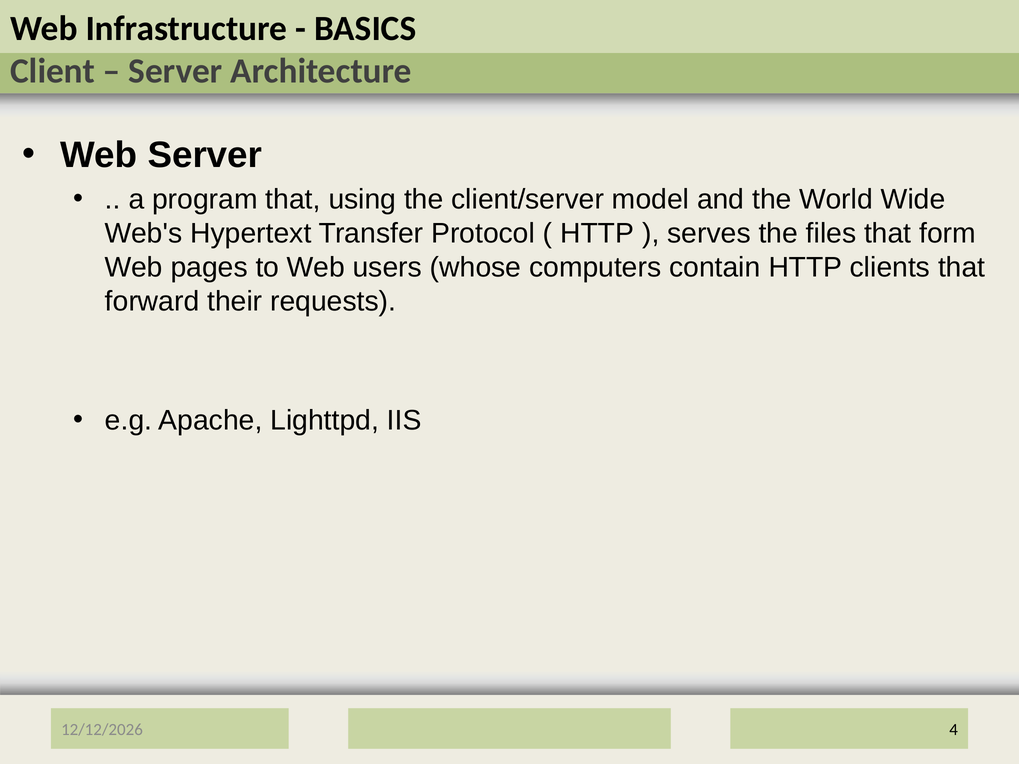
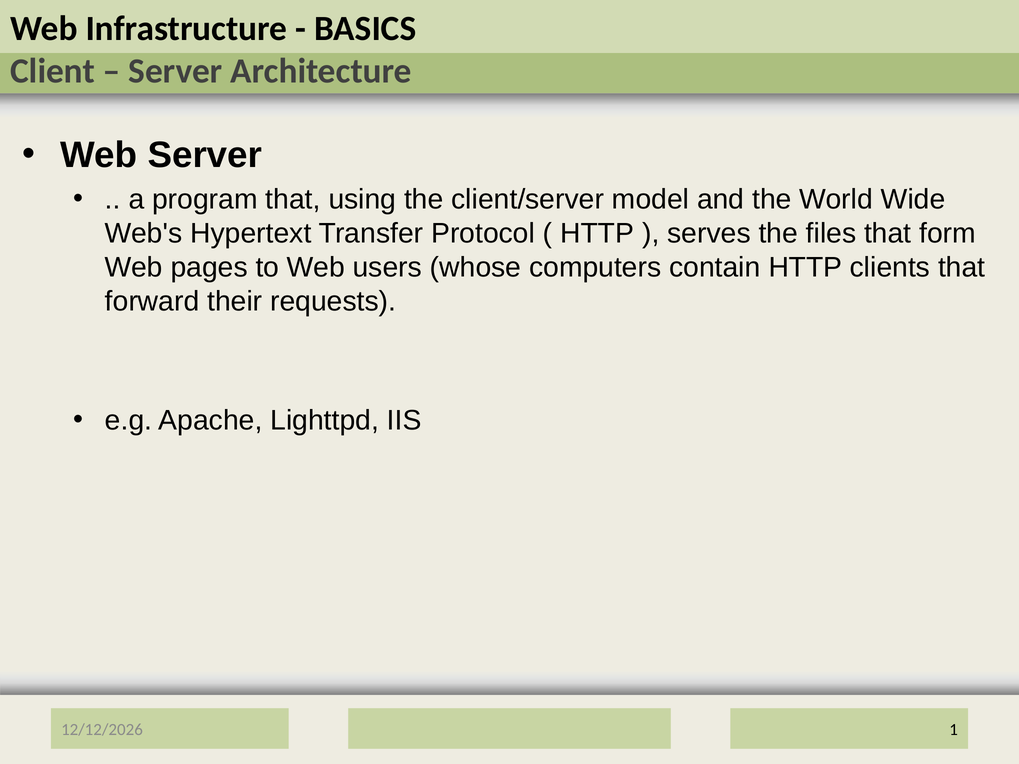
4: 4 -> 1 (954, 730)
